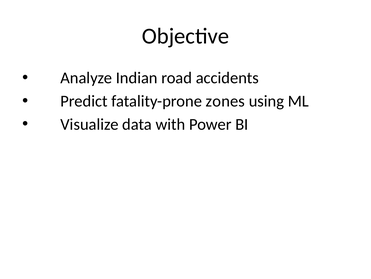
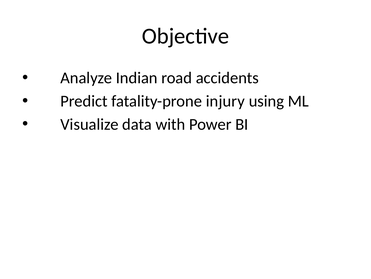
zones: zones -> injury (225, 101)
